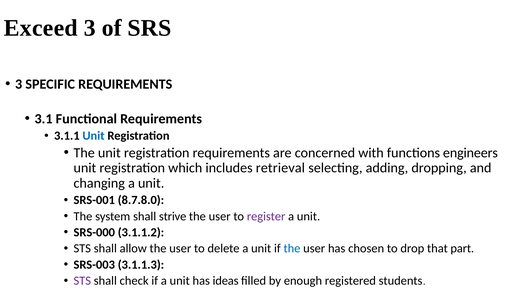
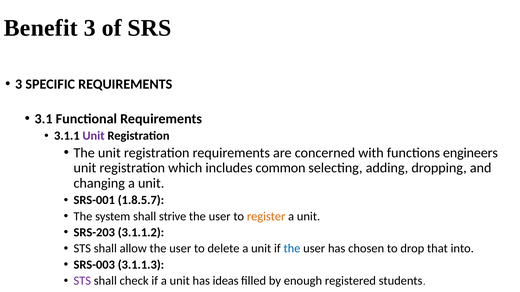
Exceed: Exceed -> Benefit (41, 28)
Unit colour: blue -> purple (94, 136)
retrieval: retrieval -> common (281, 168)
8.7.8.0: 8.7.8.0 -> 1.8.5.7 (141, 201)
register colour: purple -> orange (266, 217)
SRS-000: SRS-000 -> SRS-203 (94, 233)
part: part -> into (462, 249)
